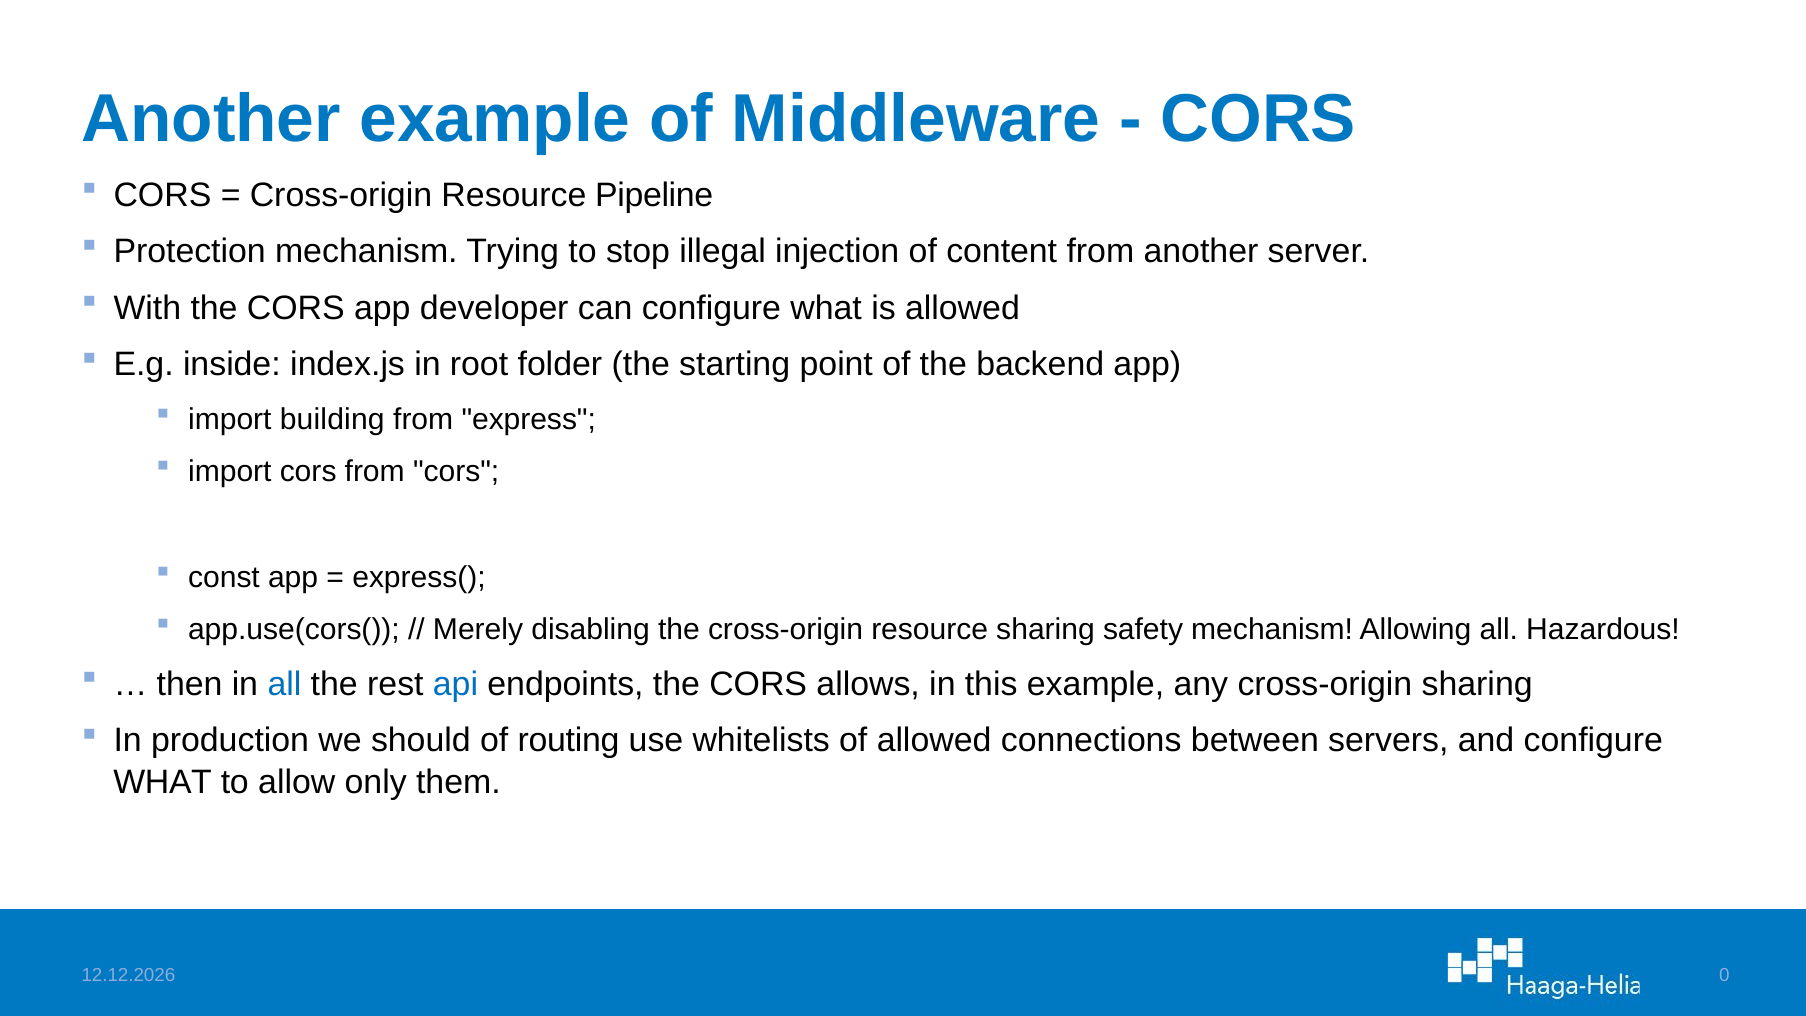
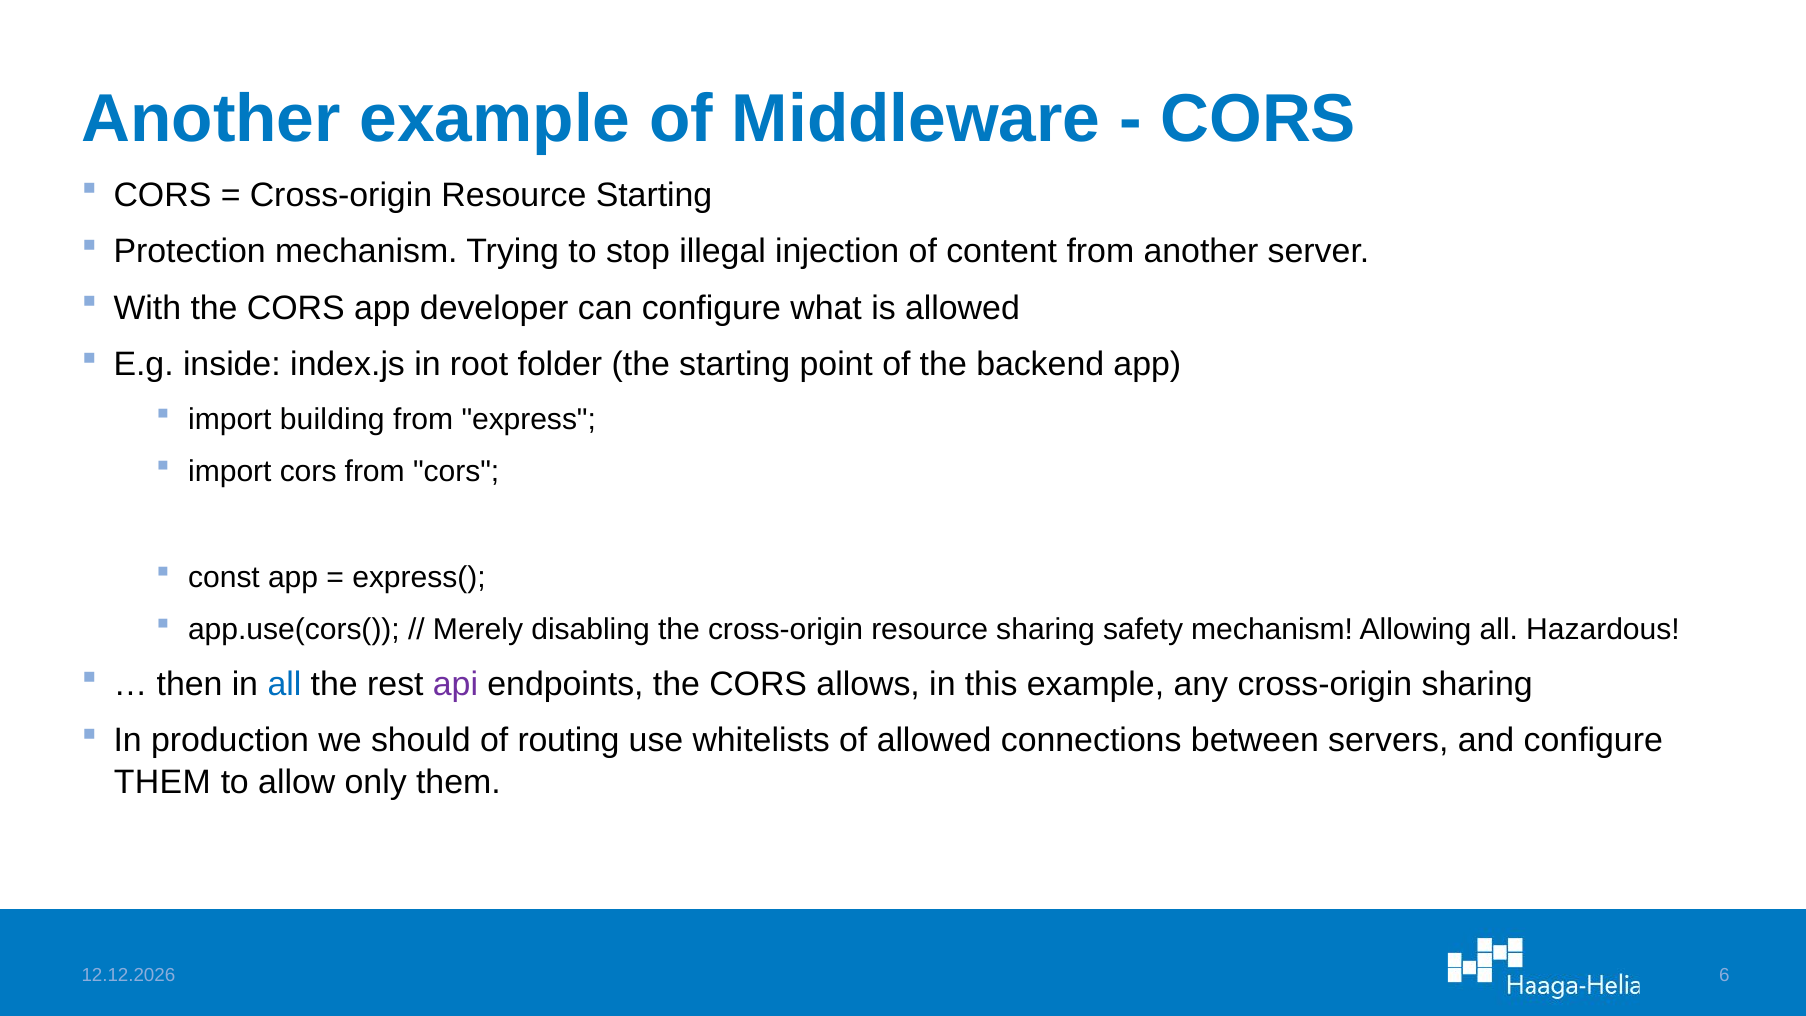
Resource Pipeline: Pipeline -> Starting (654, 195)
api colour: blue -> purple (455, 684)
WHAT: WHAT -> THEM (162, 782)
0: 0 -> 6 (1724, 976)
